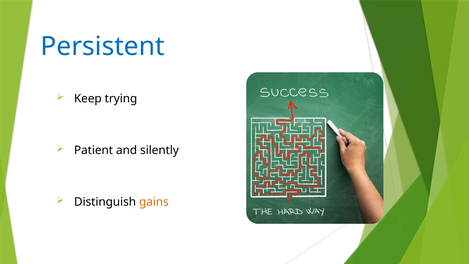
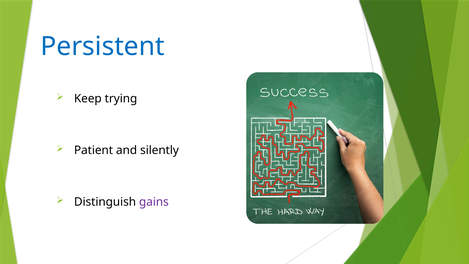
gains colour: orange -> purple (154, 202)
